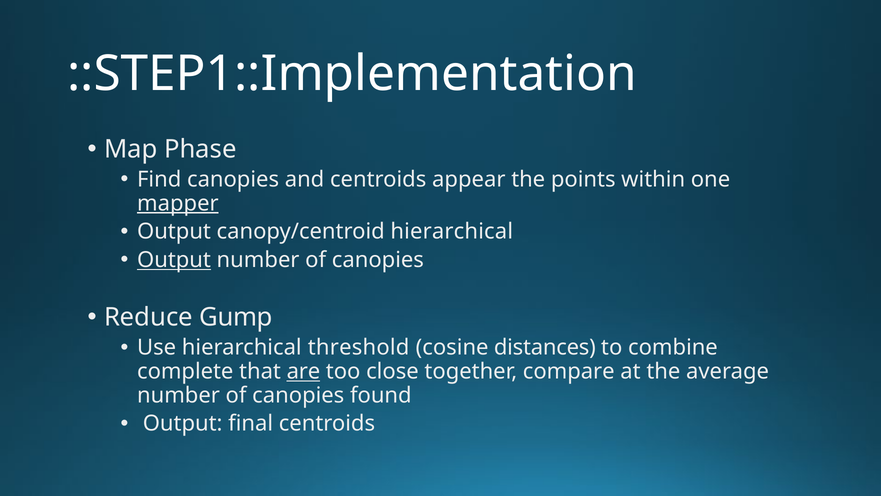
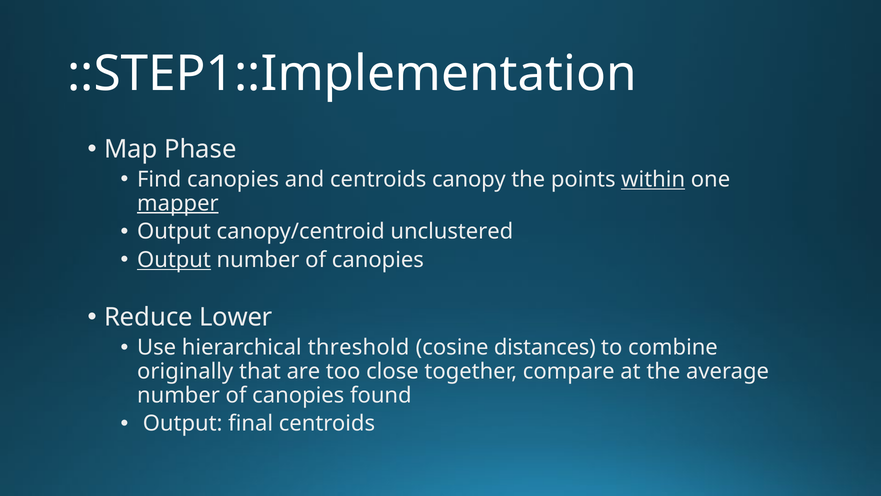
appear: appear -> canopy (469, 179)
within underline: none -> present (653, 179)
canopy/centroid hierarchical: hierarchical -> unclustered (452, 231)
Gump: Gump -> Lower (236, 317)
complete: complete -> originally (185, 371)
are underline: present -> none (303, 371)
